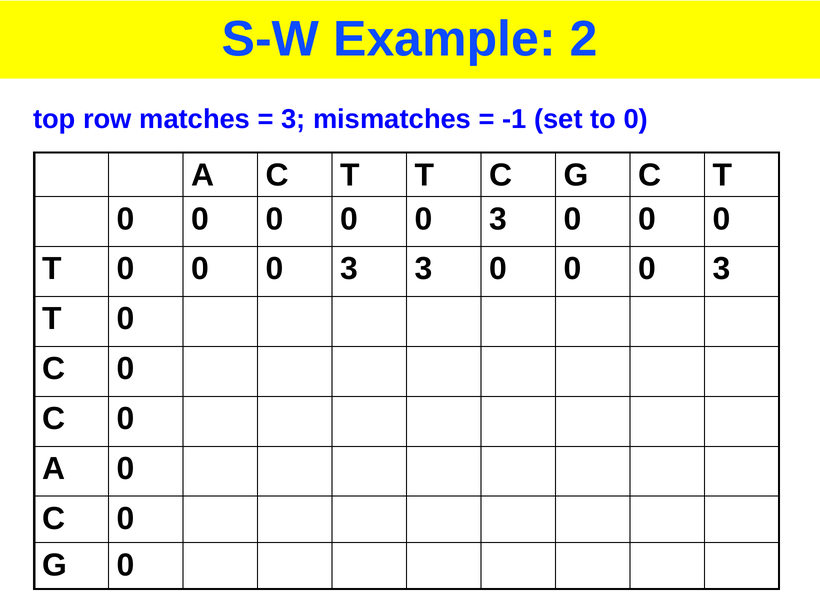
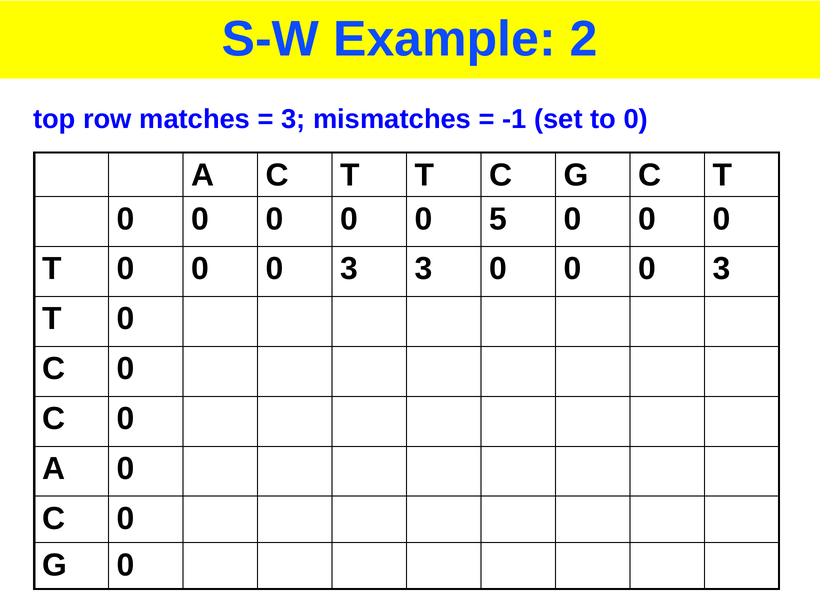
3: 3 -> 5 (498, 219)
